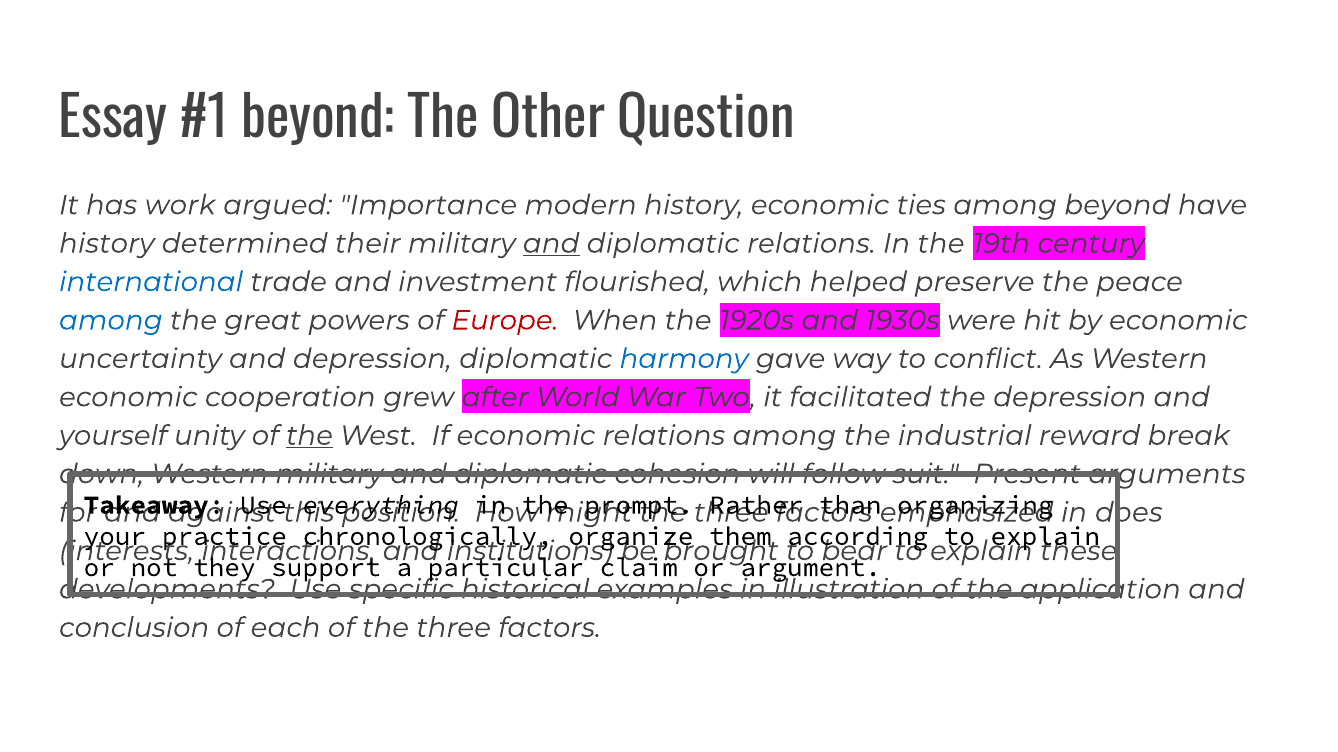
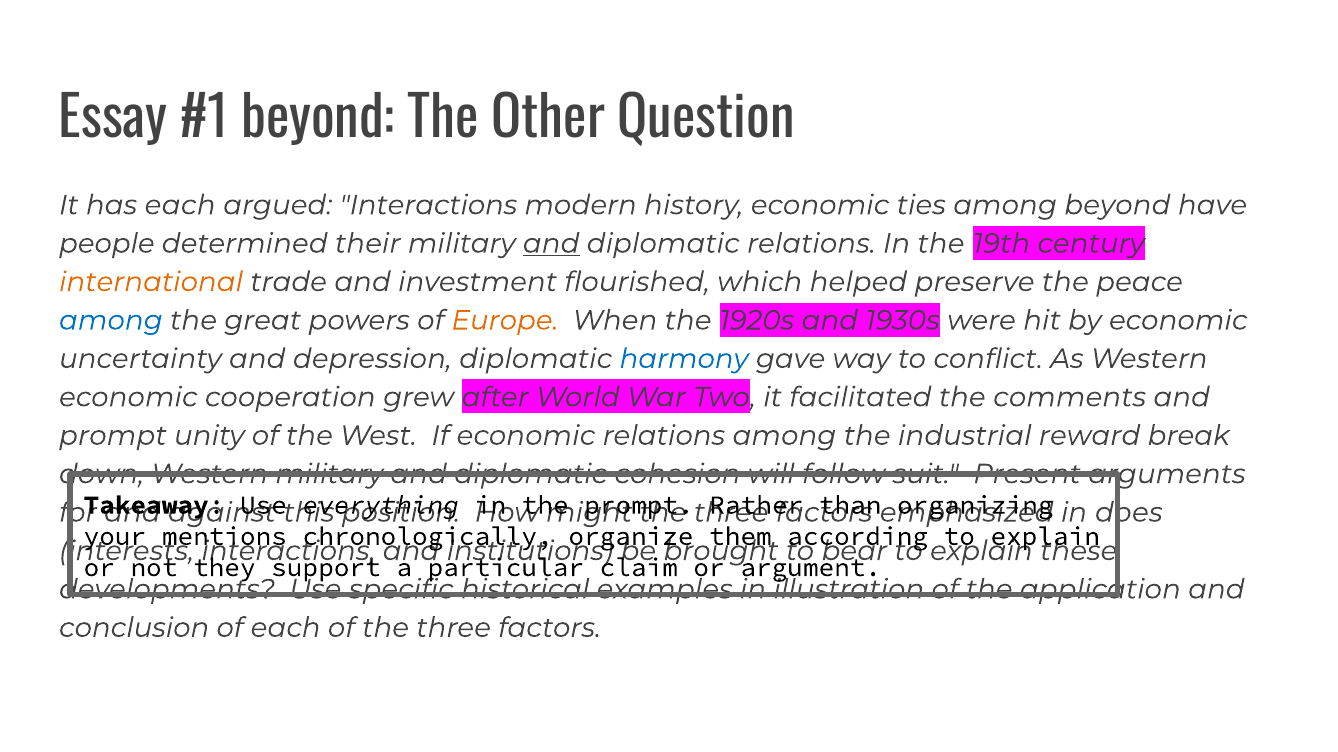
has work: work -> each (180, 205)
argued Importance: Importance -> Interactions (428, 205)
history: history -> people (107, 244)
international colour: blue -> orange (151, 282)
Europe colour: red -> orange (505, 321)
the depression: depression -> comments (1070, 398)
yourself: yourself -> prompt (113, 436)
the underline: present -> none (309, 436)
practice: practice -> mentions (224, 537)
